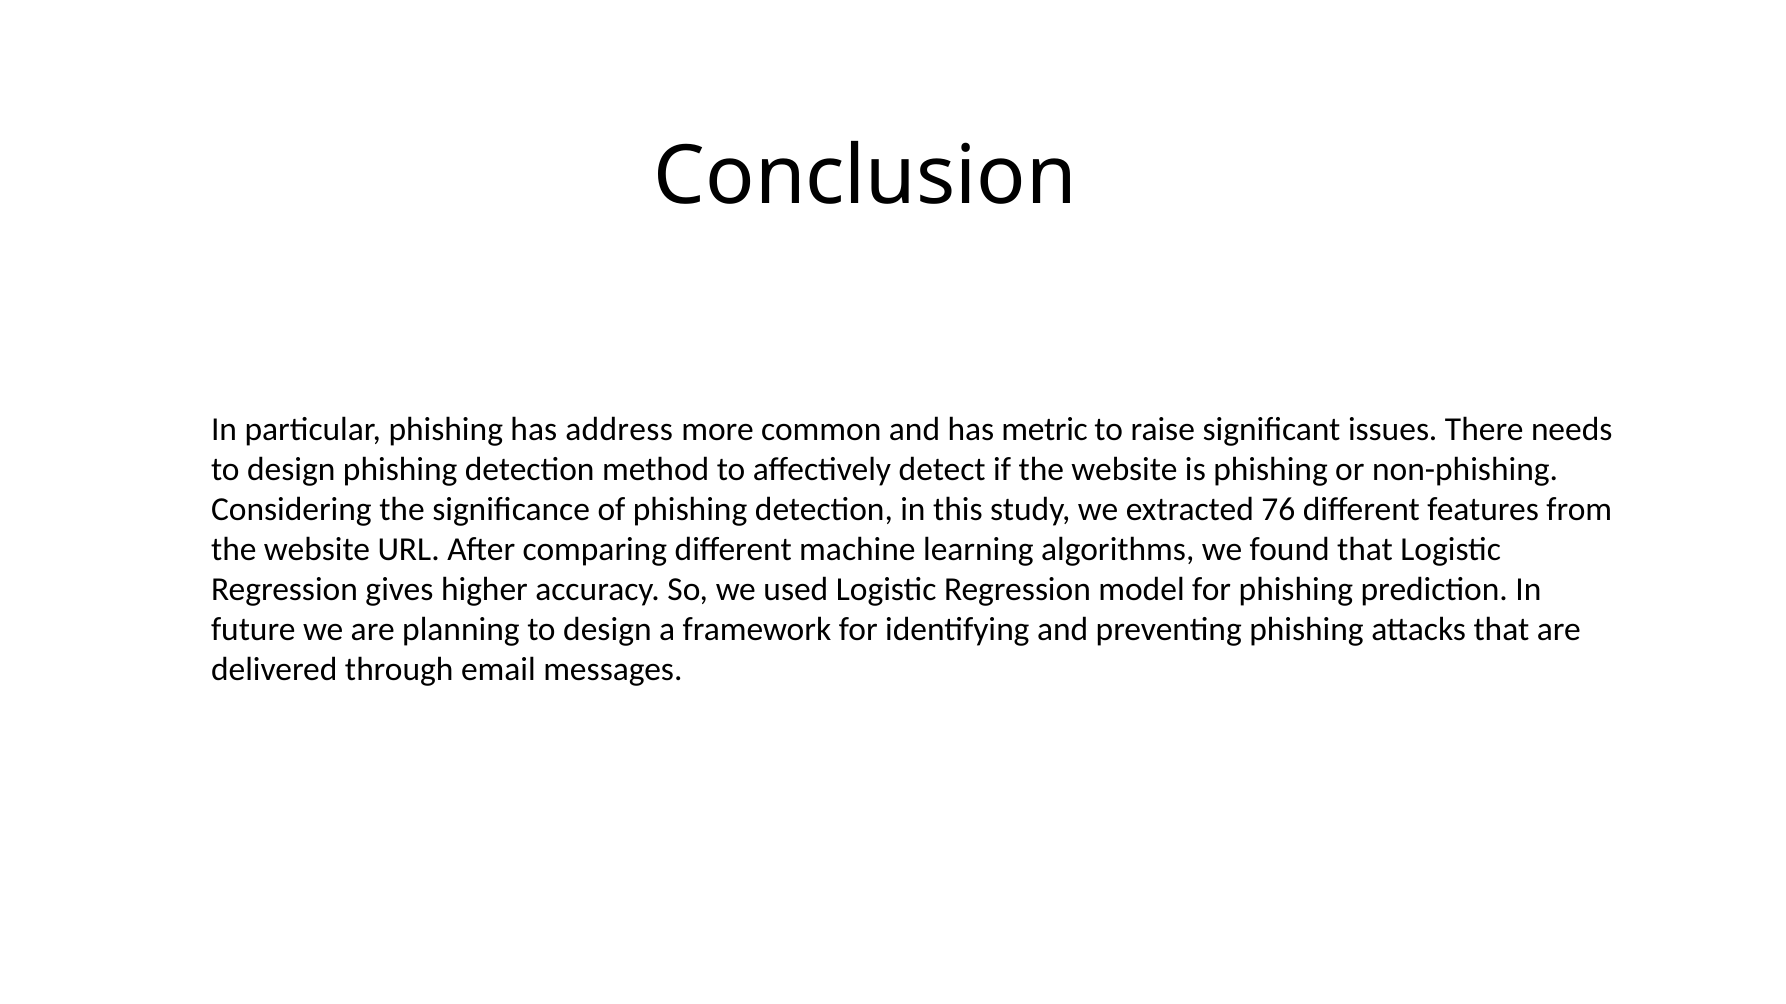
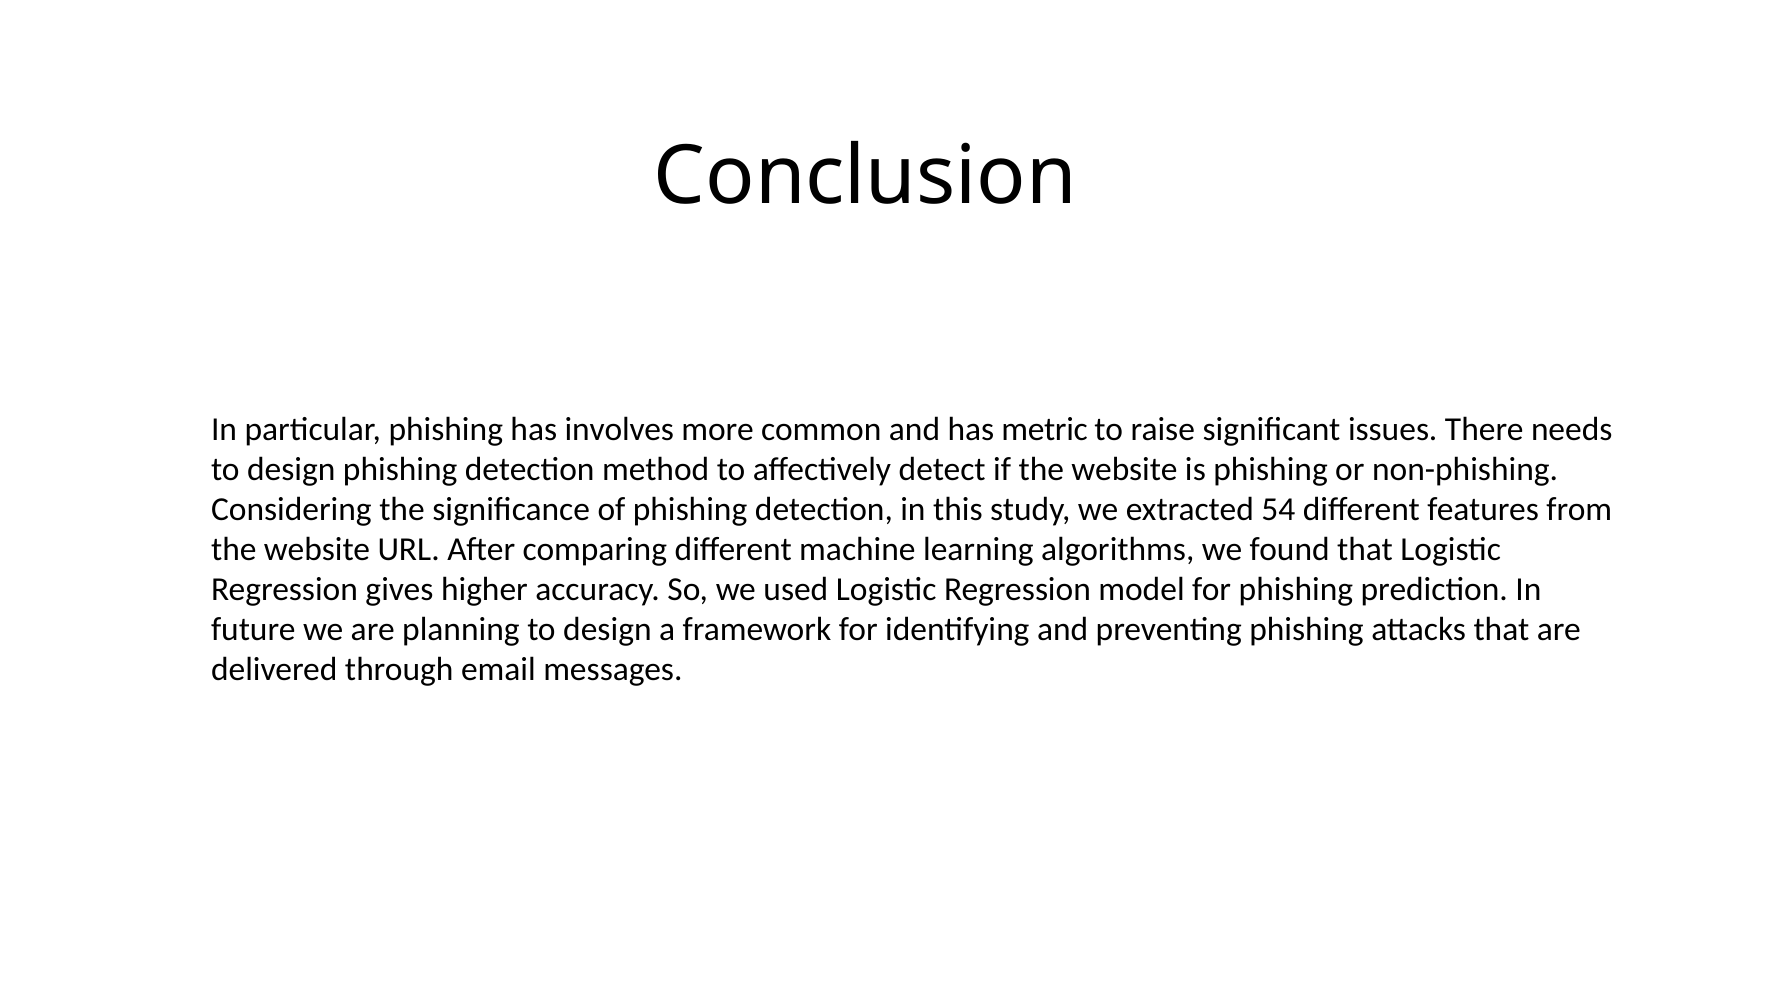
address: address -> involves (619, 429)
76: 76 -> 54 (1278, 510)
